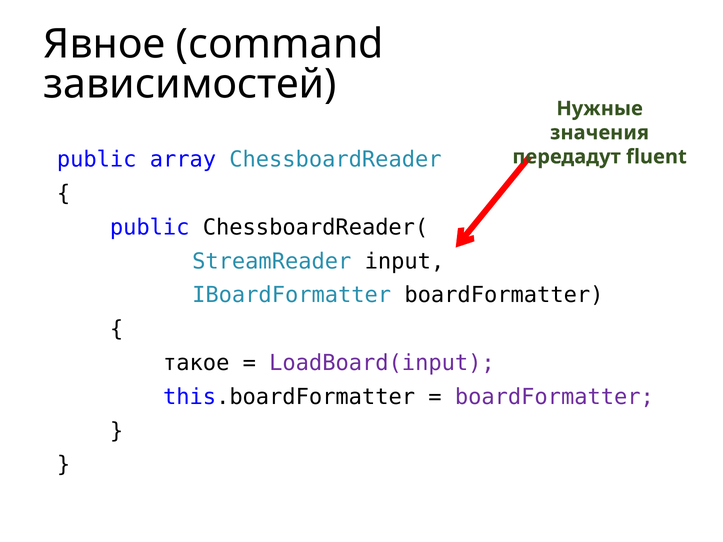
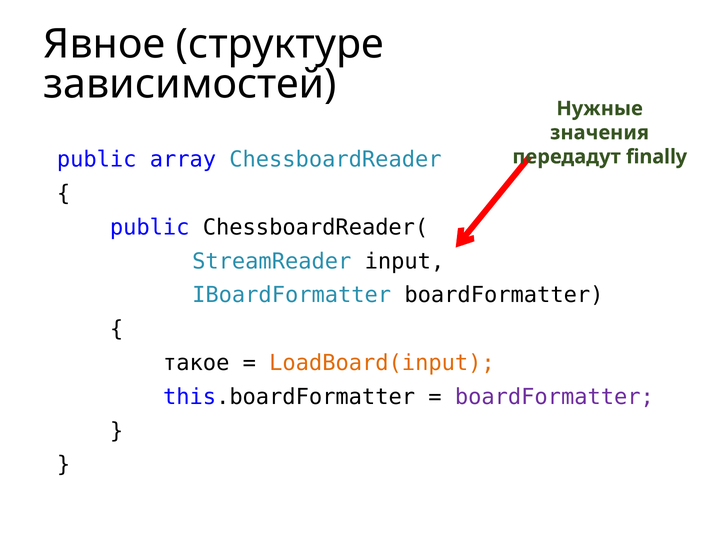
command: command -> структуре (280, 44)
fluent: fluent -> finally (657, 157)
LoadBoard(input colour: purple -> orange (382, 363)
